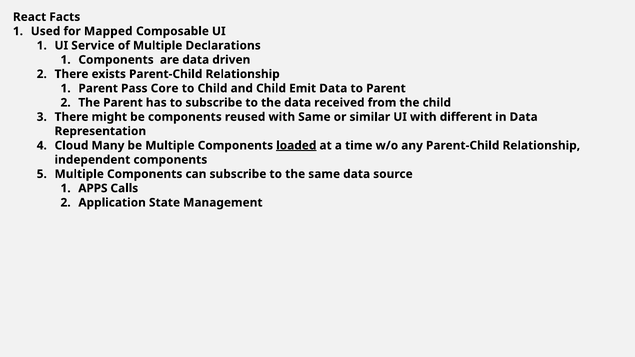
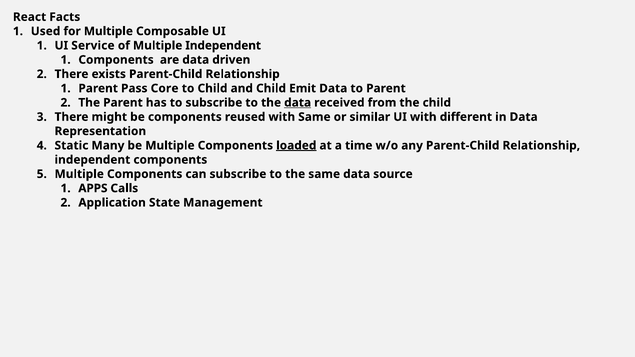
for Mapped: Mapped -> Multiple (108, 31)
Multiple Declarations: Declarations -> Independent (223, 46)
data underline: none -> present (298, 103)
Cloud: Cloud -> Static (71, 146)
